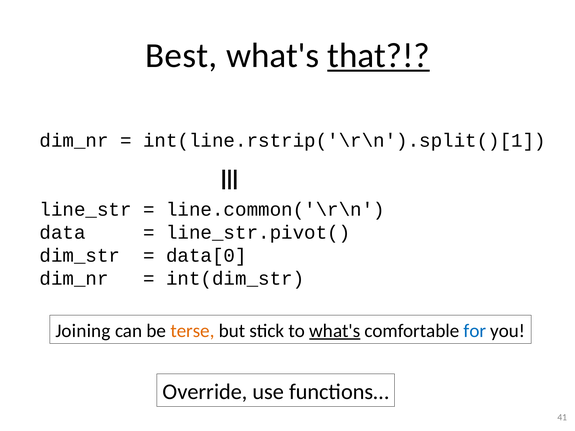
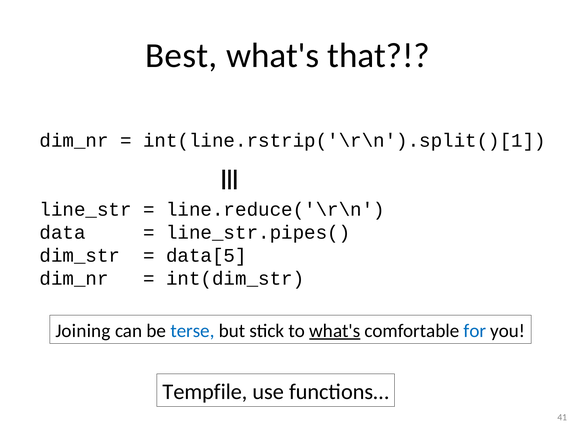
that underline: present -> none (379, 56)
line.common('\r\n: line.common('\r\n -> line.reduce('\r\n (275, 210)
line_str.pivot(: line_str.pivot( -> line_str.pipes( (258, 233)
data[0: data[0 -> data[5 (206, 256)
terse colour: orange -> blue (192, 331)
Override: Override -> Tempfile (205, 392)
